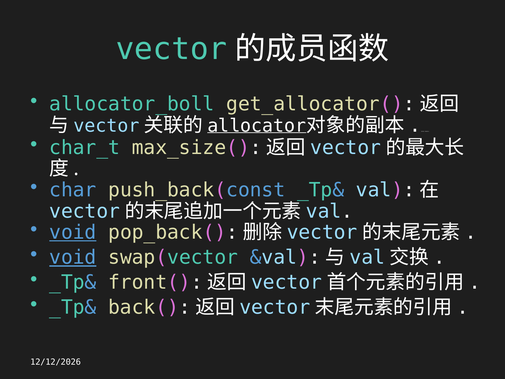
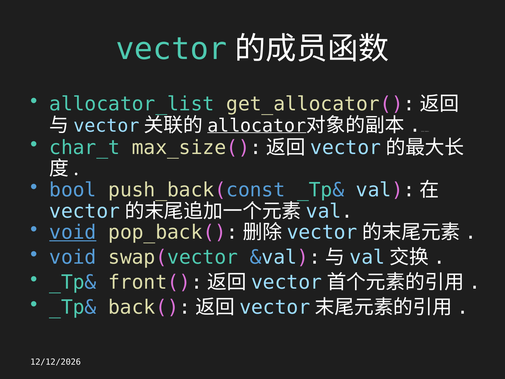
allocator_boll: allocator_boll -> allocator_list (132, 104)
char: char -> bool (73, 190)
void underline: present -> none (73, 257)
